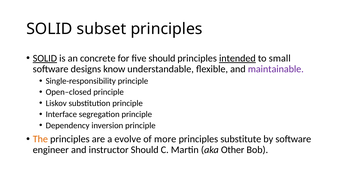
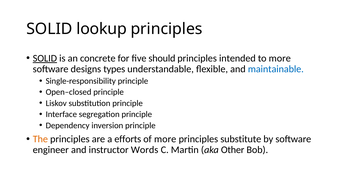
subset: subset -> lookup (102, 29)
intended underline: present -> none (237, 58)
to small: small -> more (280, 58)
know: know -> types (114, 69)
maintainable colour: purple -> blue (276, 69)
evolve: evolve -> efforts (128, 139)
instructor Should: Should -> Words (145, 150)
